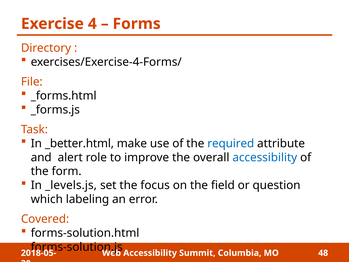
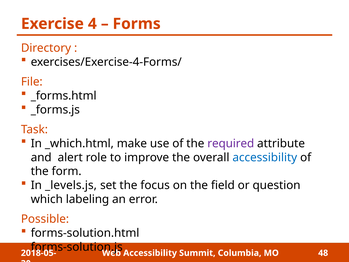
_better.html: _better.html -> _which.html (79, 143)
required colour: blue -> purple (231, 143)
Covered: Covered -> Possible (45, 219)
